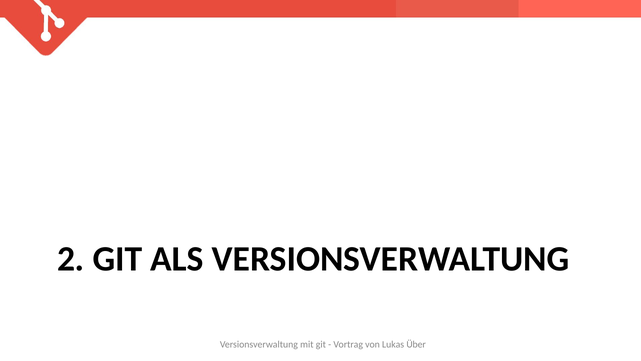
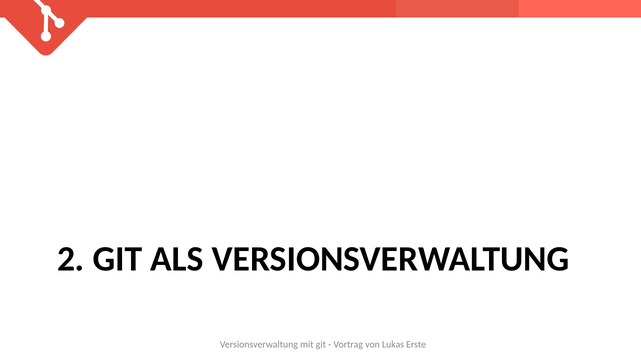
Über: Über -> Erste (416, 344)
